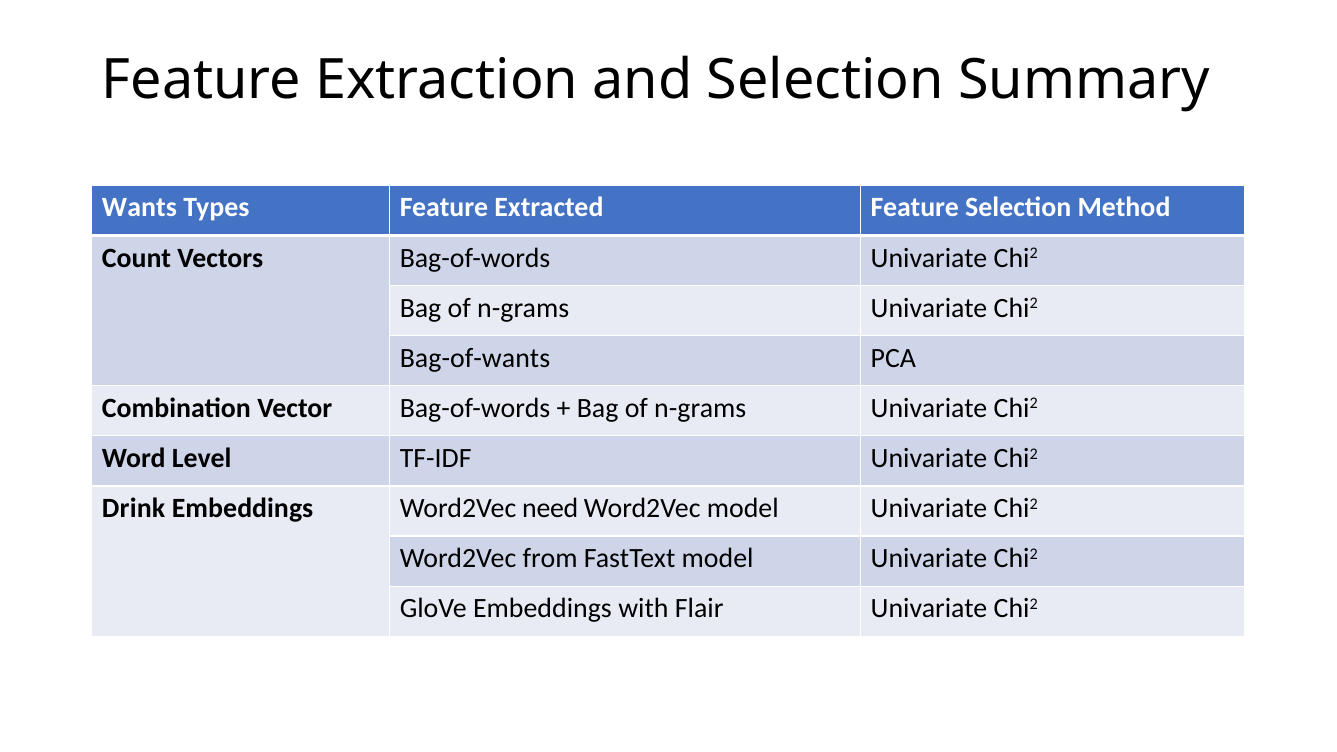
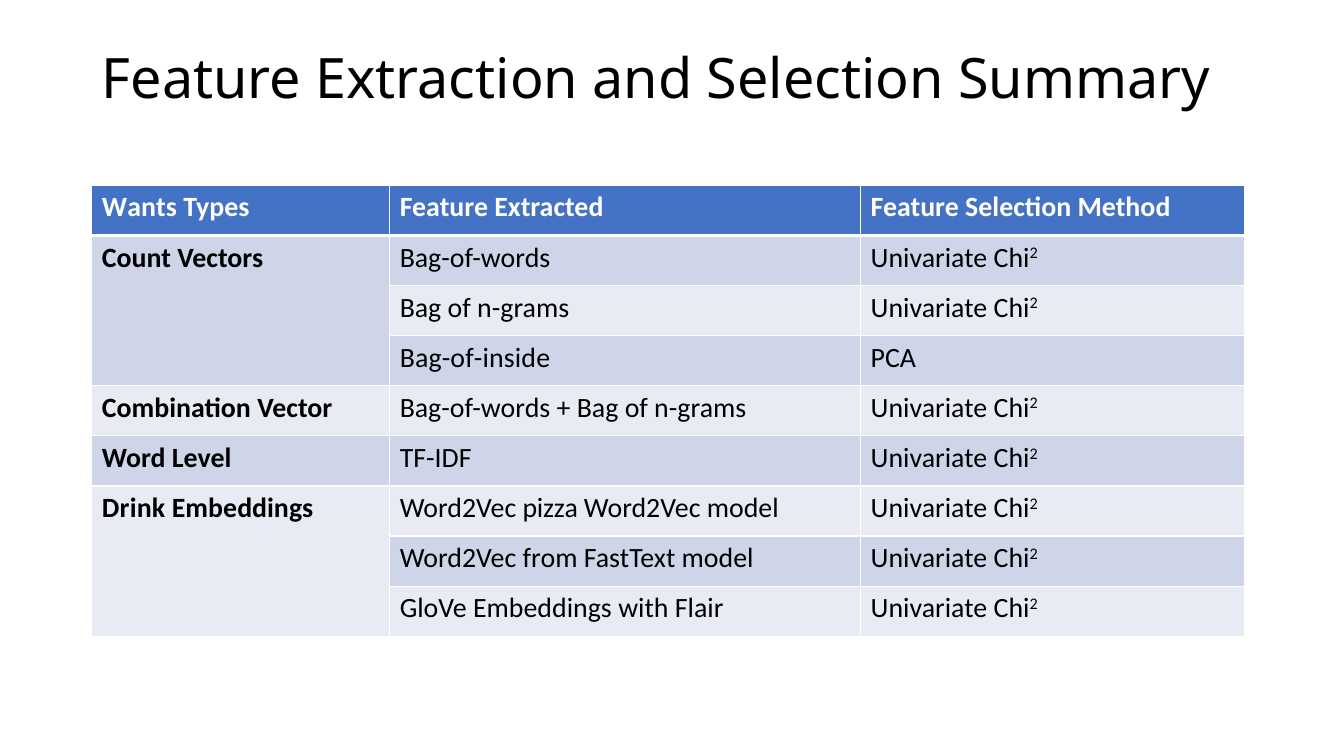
Bag-of-wants: Bag-of-wants -> Bag-of-inside (475, 358)
need: need -> pizza (550, 508)
